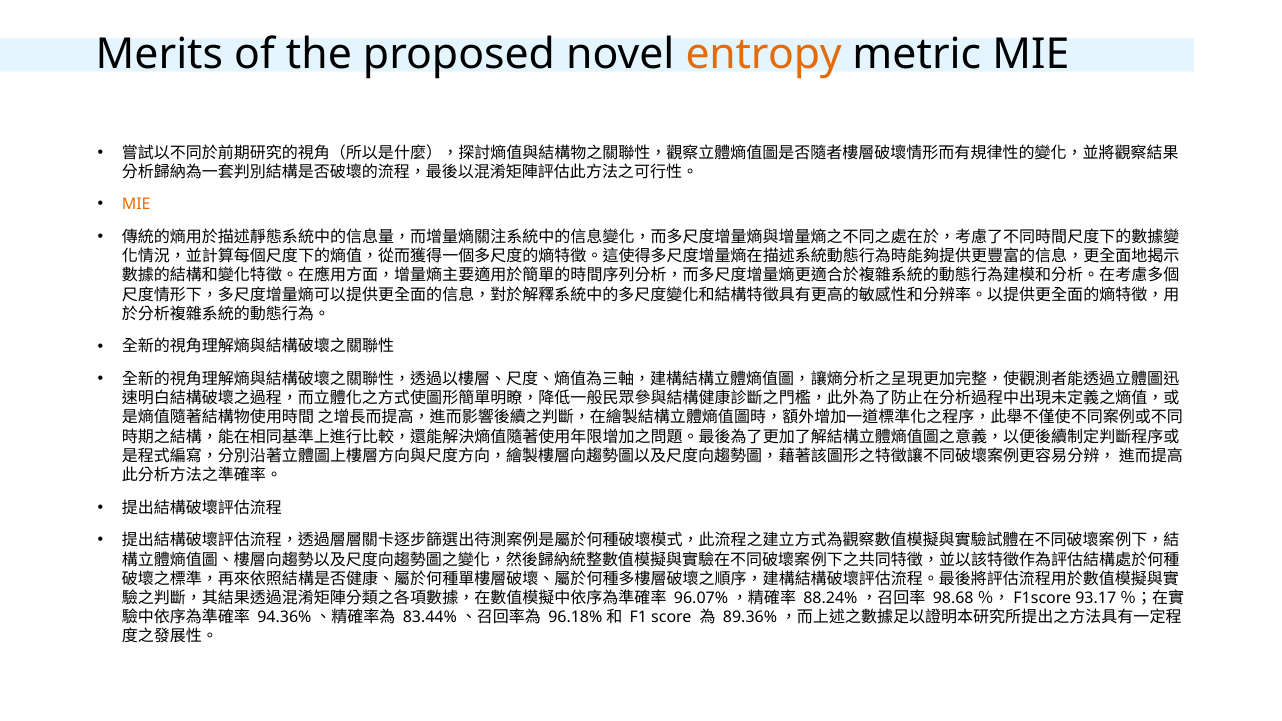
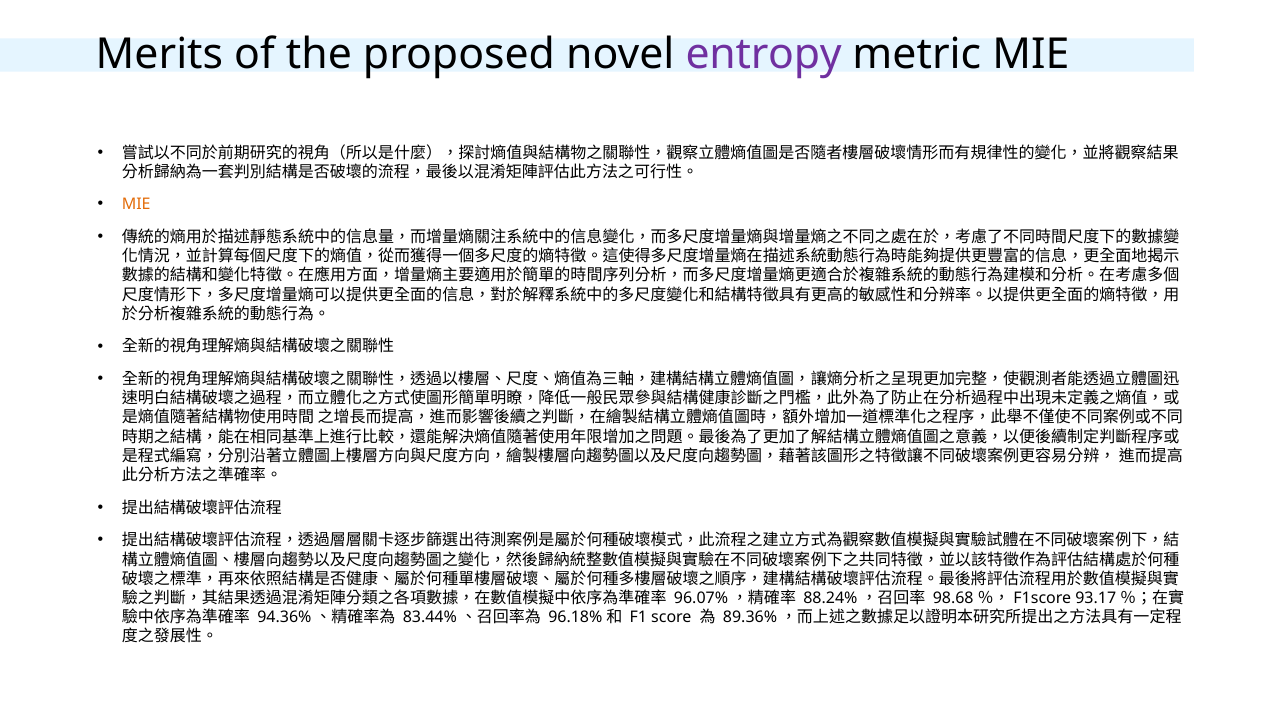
entropy colour: orange -> purple (764, 55)
